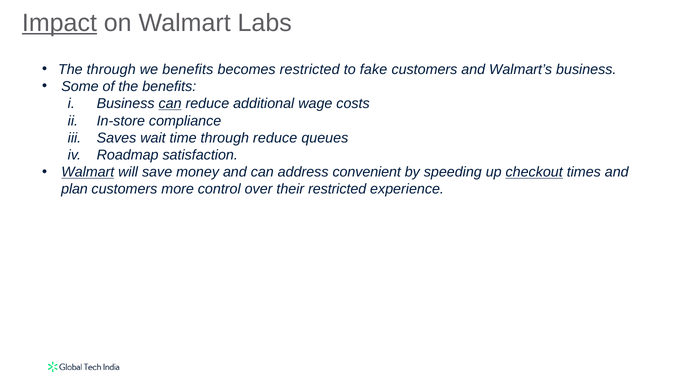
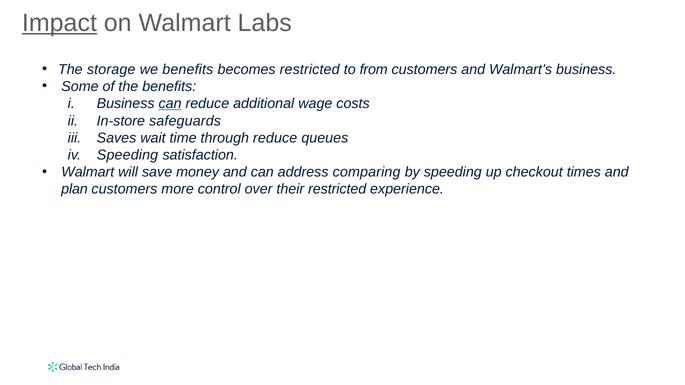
The through: through -> storage (111, 69)
fake: fake -> from (374, 69)
compliance: compliance -> safeguards (185, 121)
Roadmap: Roadmap -> Speeding (128, 155)
Walmart underline: present -> none (88, 172)
convenient: convenient -> comparing (367, 172)
checkout underline: present -> none (534, 172)
